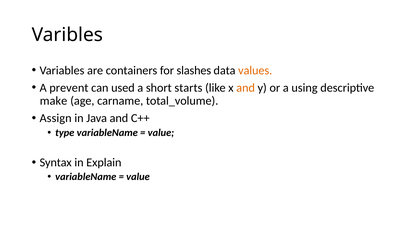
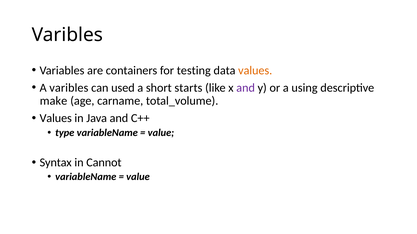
slashes: slashes -> testing (194, 71)
A prevent: prevent -> varibles (69, 88)
and colour: orange -> purple (246, 88)
Assign: Assign -> Values (56, 119)
Explain: Explain -> Cannot (104, 163)
